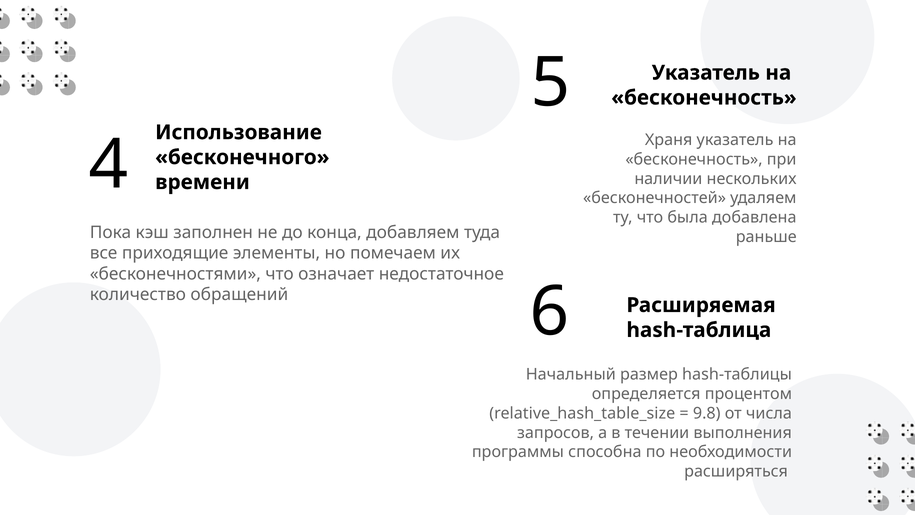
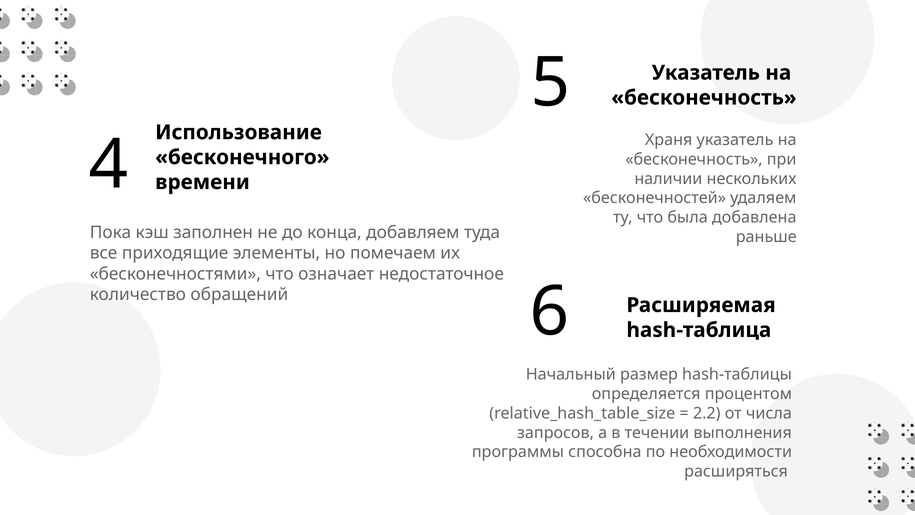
9.8: 9.8 -> 2.2 (707, 413)
